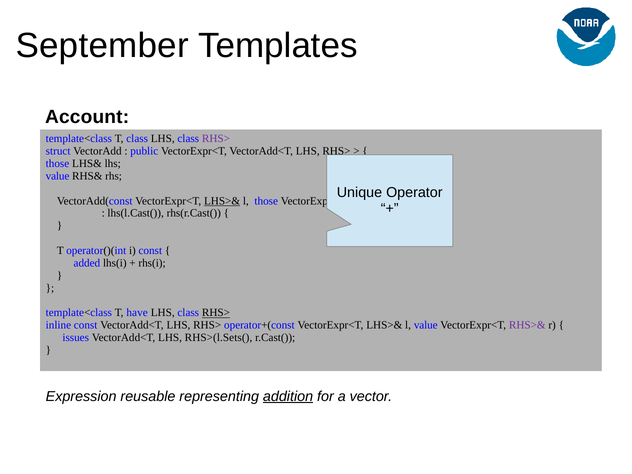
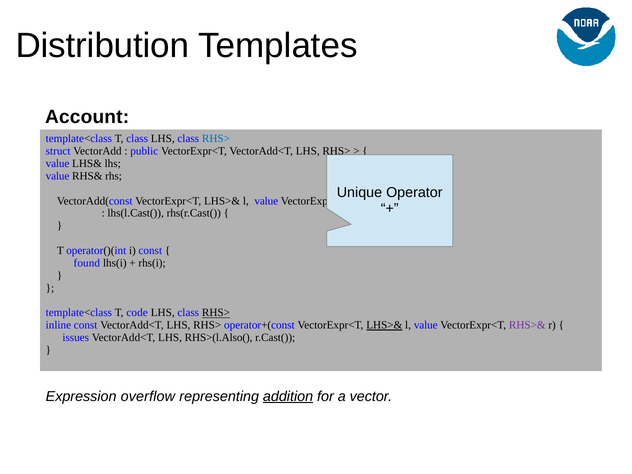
September: September -> Distribution (102, 46)
RHS> colour: purple -> blue (216, 139)
those: those -> value (58, 164)
LHS>& underline: present -> none (222, 201)
those: those -> value (266, 201)
added: added -> found (87, 263)
have: have -> code (137, 313)
LHS>& underline: none -> present (384, 325)
RHS>(l.Sets(: RHS>(l.Sets( -> RHS>(l.Also( (219, 338)
reusable: reusable -> overflow (148, 396)
